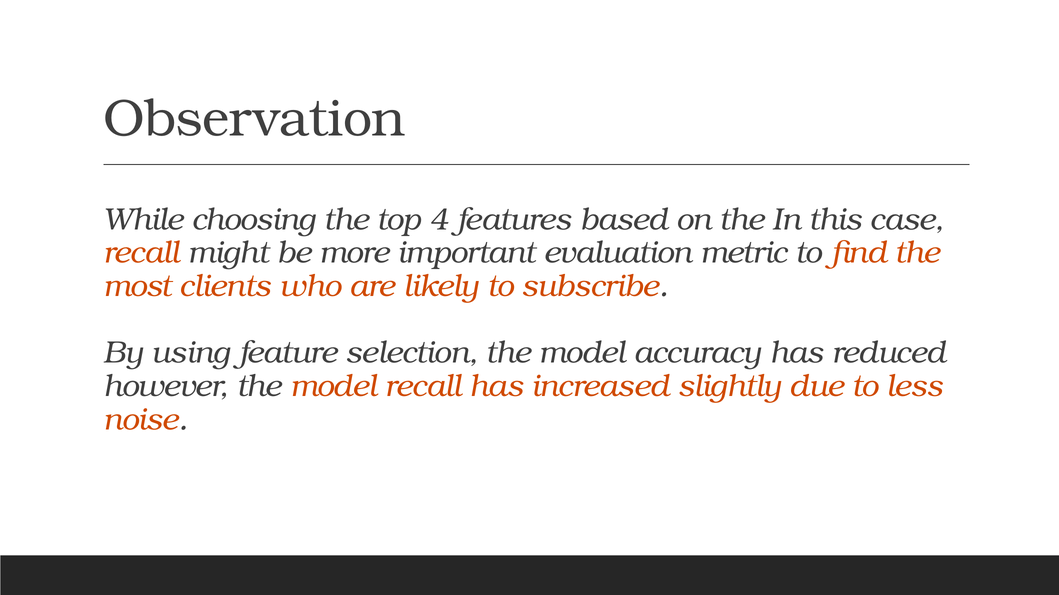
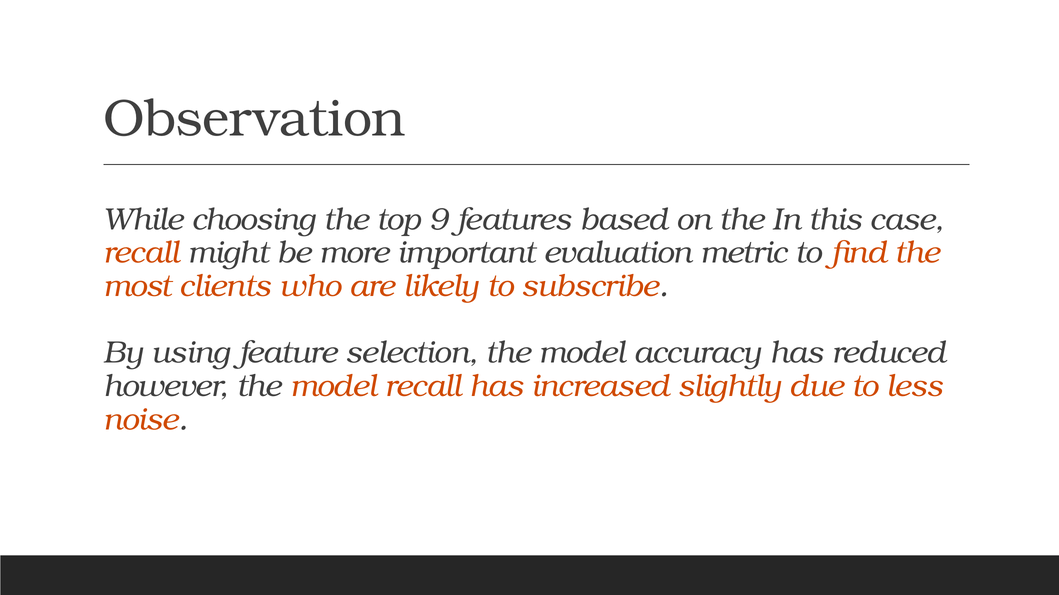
4: 4 -> 9 (439, 220)
